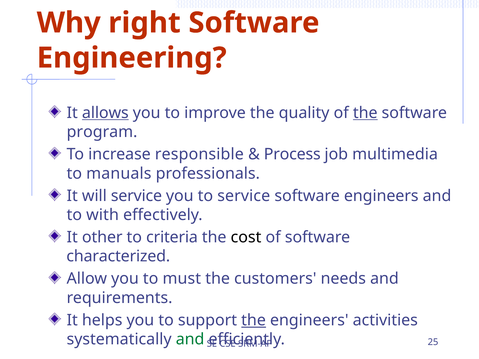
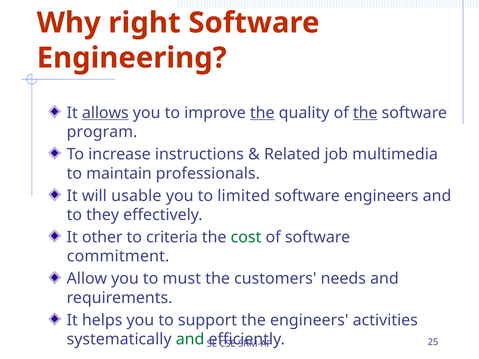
the underline: none -> present (262, 113)
responsible: responsible -> instructions (199, 154)
Process: Process -> Related (292, 154)
manuals: manuals -> maintain (119, 174)
will service: service -> usable (136, 196)
to service: service -> limited (244, 196)
with: with -> they (103, 215)
cost colour: black -> green (246, 237)
characterized: characterized -> commitment (118, 257)
the underline: present -> none (254, 320)
